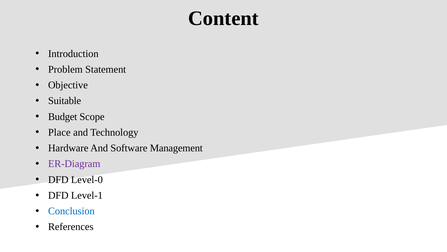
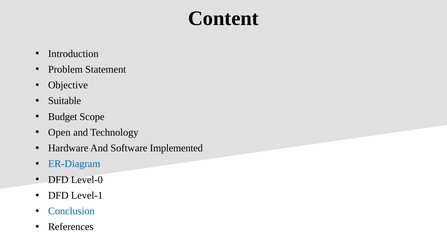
Place: Place -> Open (59, 132)
Management: Management -> Implemented (176, 148)
ER-Diagram colour: purple -> blue (74, 164)
